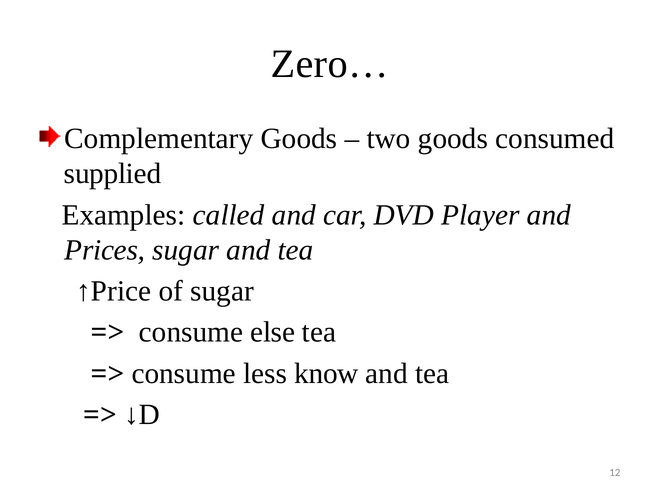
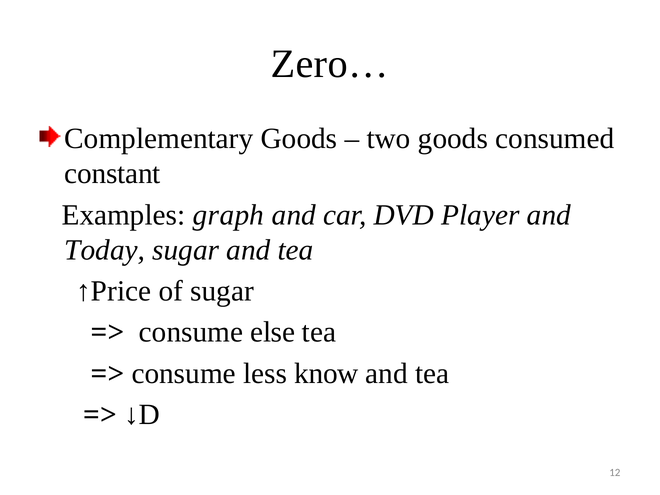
supplied: supplied -> constant (112, 174)
called: called -> graph (229, 215)
Prices: Prices -> Today (105, 250)
